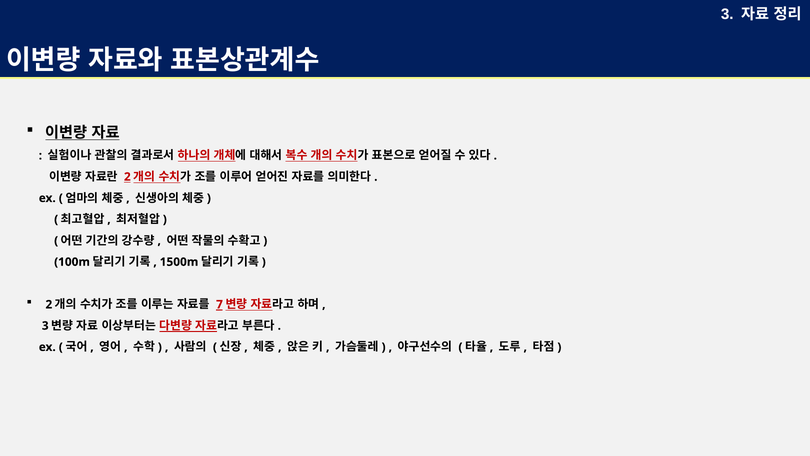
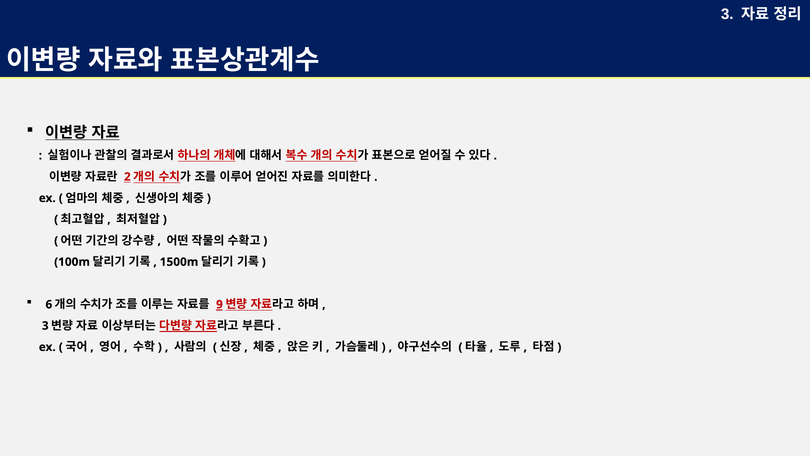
2: 2 -> 6 (49, 304)
7: 7 -> 9 (219, 304)
